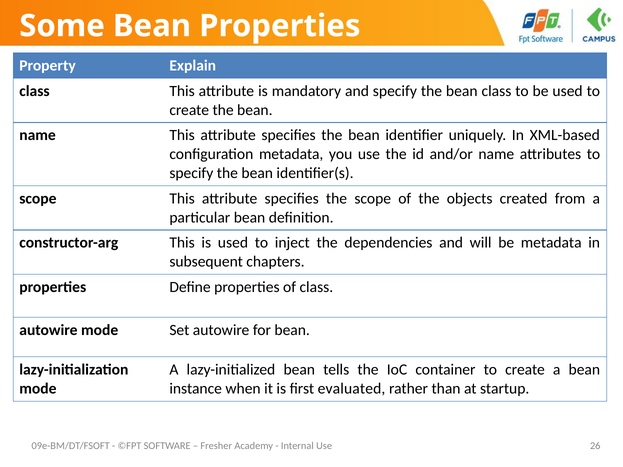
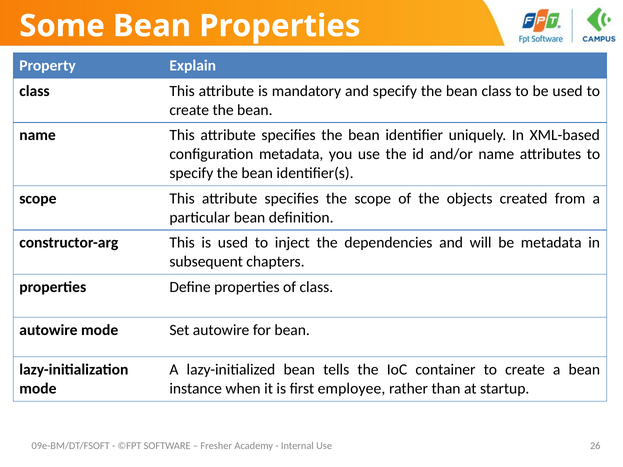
evaluated: evaluated -> employee (352, 389)
